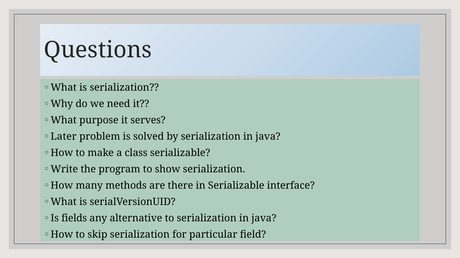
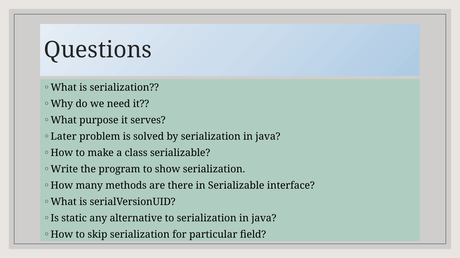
fields: fields -> static (74, 219)
